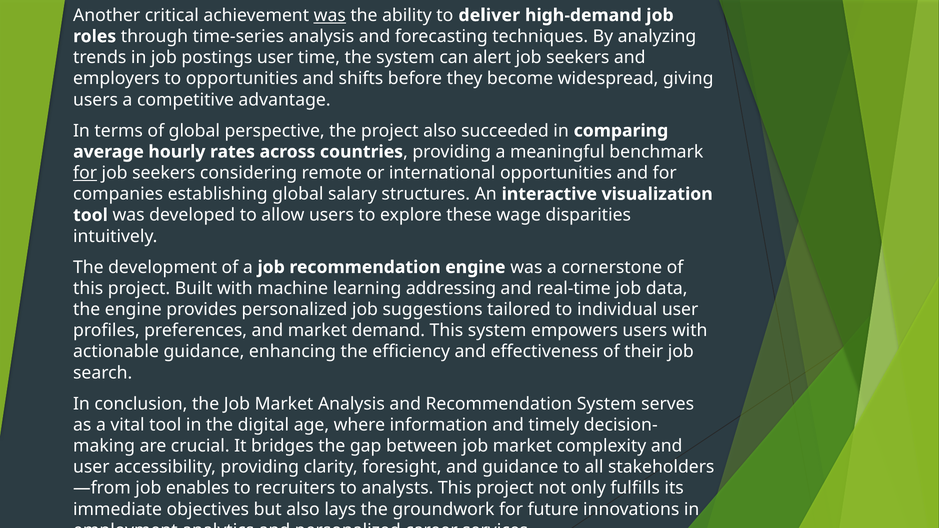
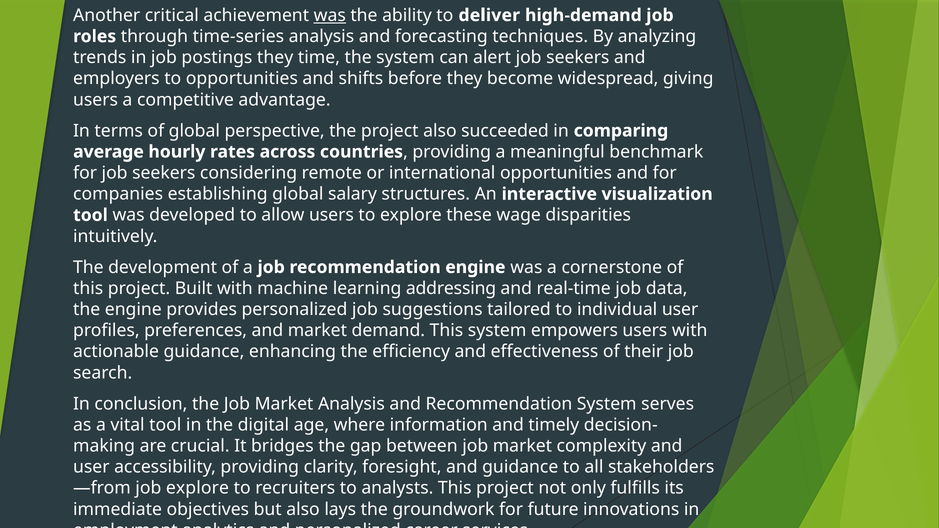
postings user: user -> they (275, 58)
for underline: present -> none (85, 173)
job enables: enables -> explore (197, 488)
